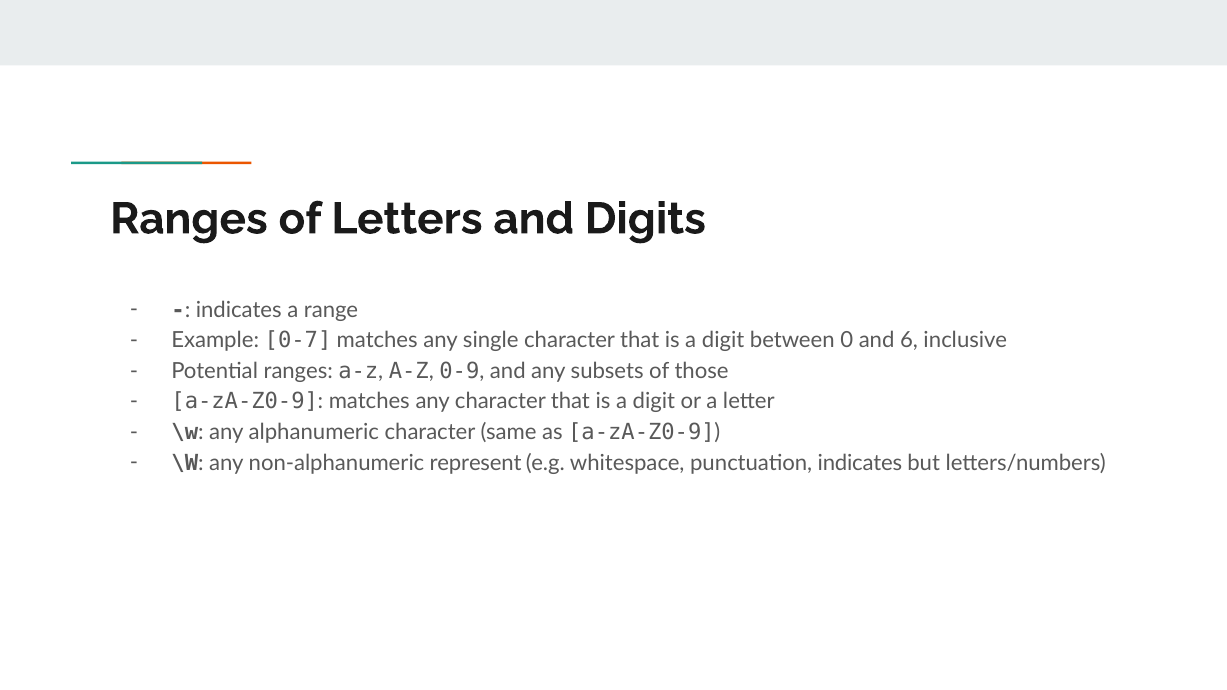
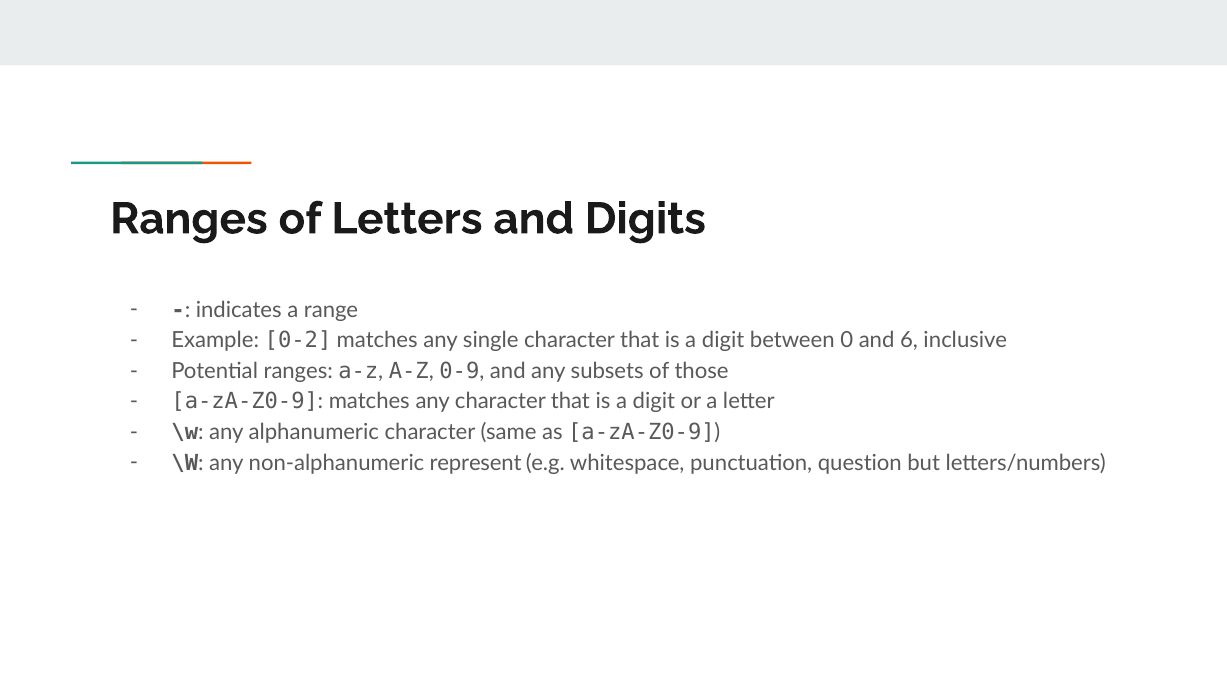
0-7: 0-7 -> 0-2 (298, 341)
punctuation indicates: indicates -> question (860, 463)
